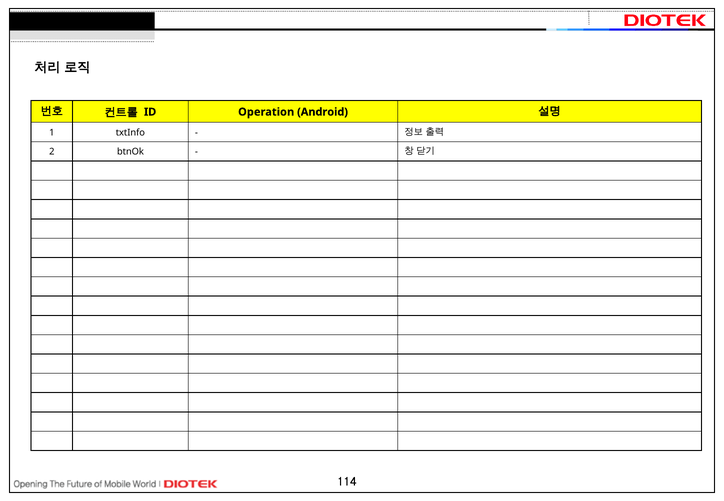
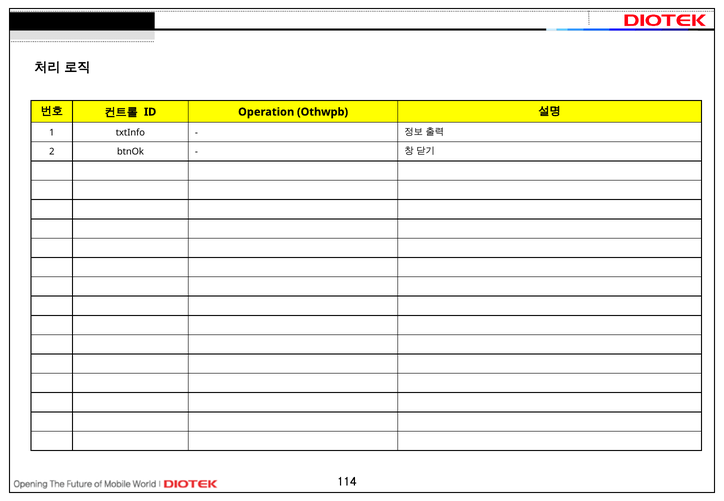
Android: Android -> Othwpb (323, 112)
